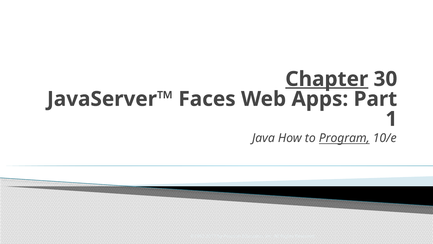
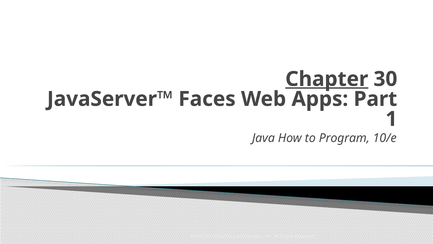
Program underline: present -> none (344, 138)
